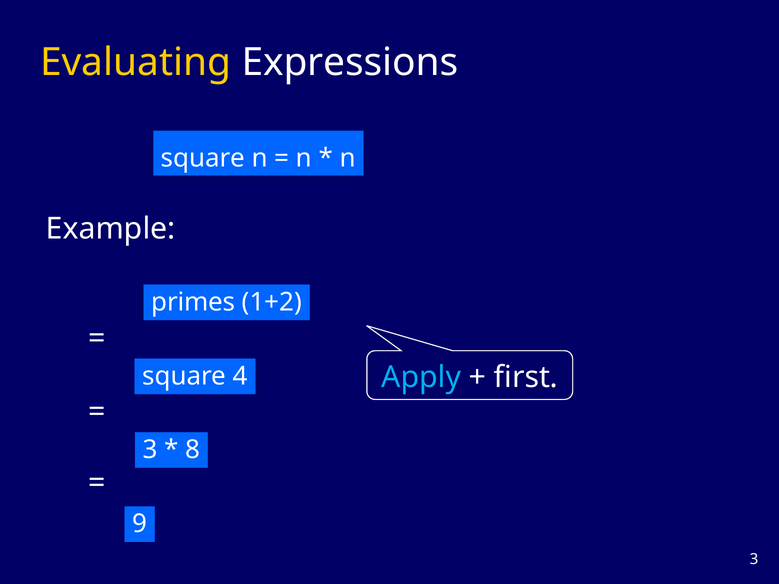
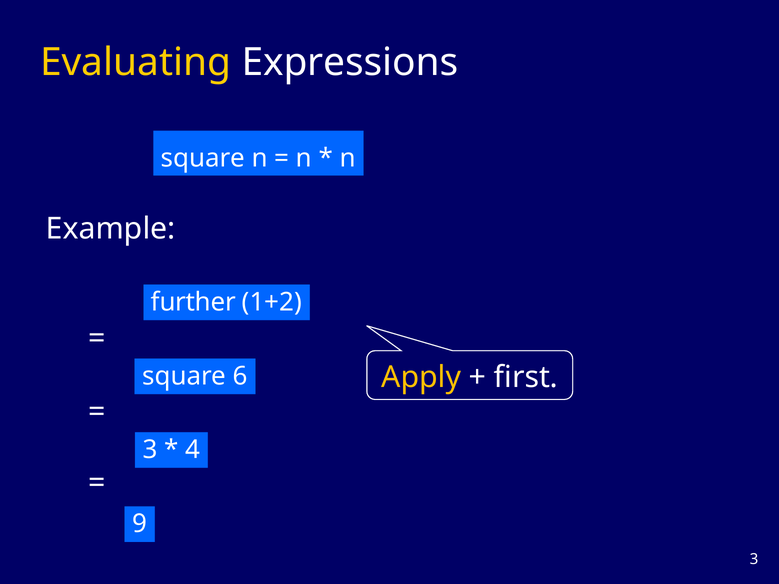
primes: primes -> further (193, 302)
Apply colour: light blue -> yellow (421, 377)
4: 4 -> 6 (240, 376)
8: 8 -> 4 (193, 450)
